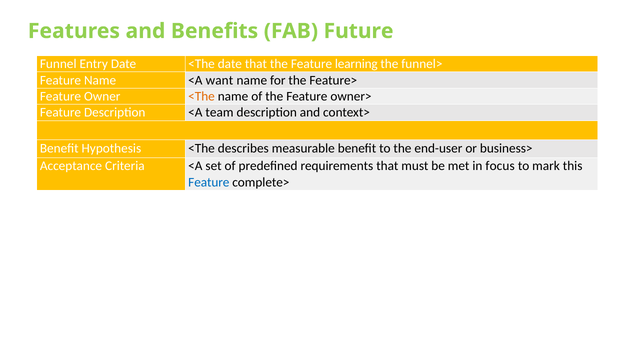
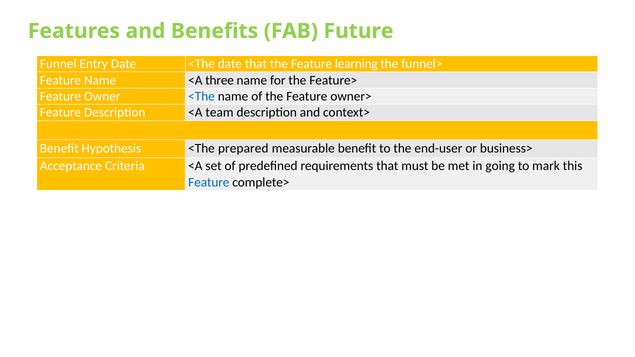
want: want -> three (220, 80)
<The colour: orange -> blue (202, 96)
describes: describes -> prepared (243, 148)
focus: focus -> going (500, 166)
